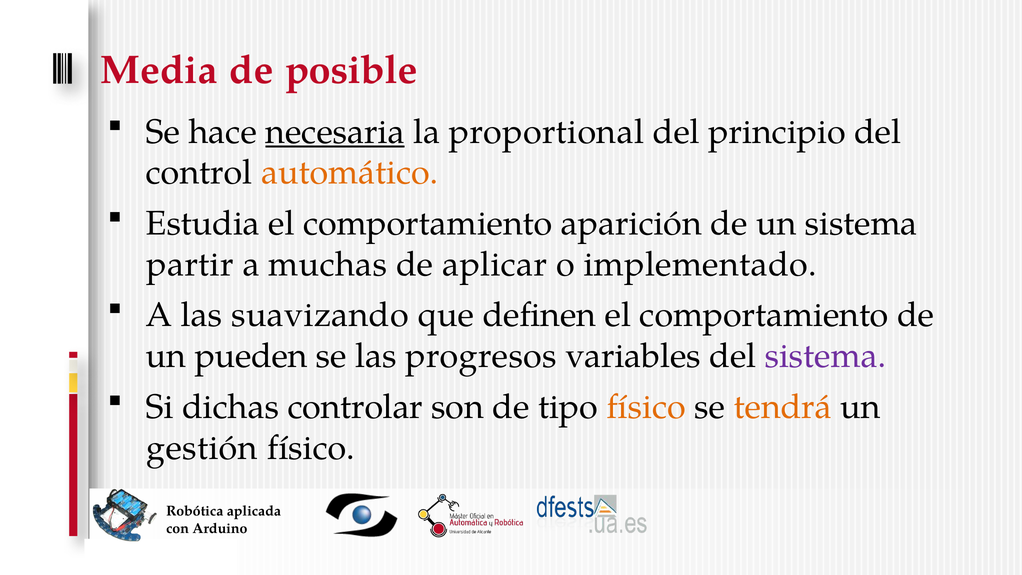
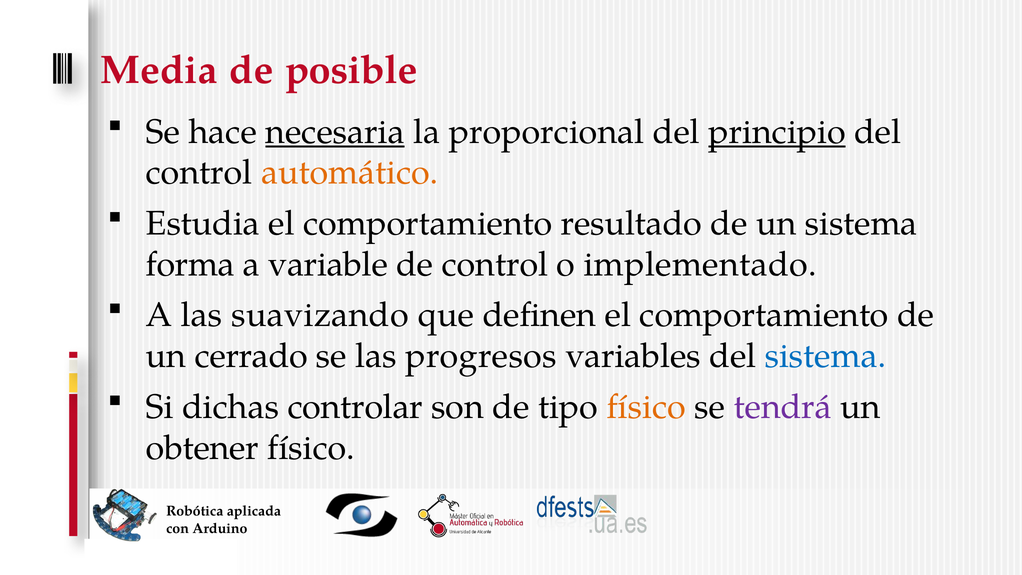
proportional: proportional -> proporcional (547, 132)
principio underline: none -> present (777, 132)
aparición: aparición -> resultado (631, 223)
partir: partir -> forma (190, 264)
muchas: muchas -> variable (328, 264)
de aplicar: aplicar -> control (495, 264)
pueden: pueden -> cerrado (251, 356)
sistema colour: purple -> blue (825, 356)
tendrá colour: orange -> purple (783, 407)
gestión: gestión -> obtener (202, 448)
